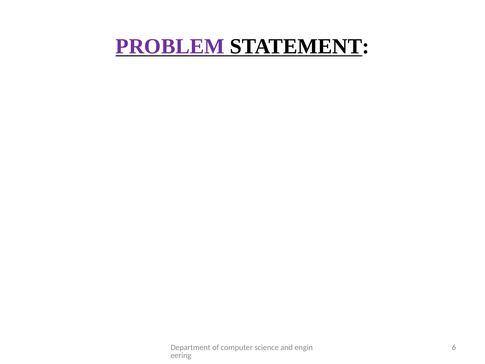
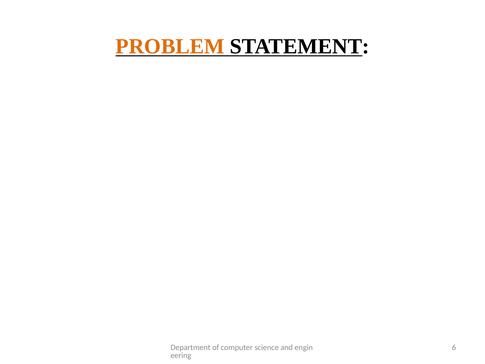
PROBLEM colour: purple -> orange (170, 46)
